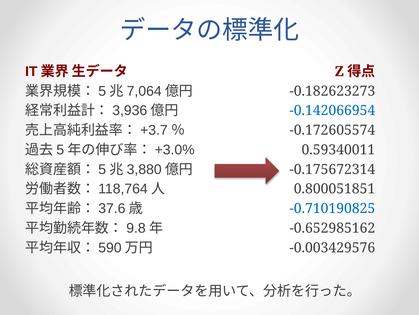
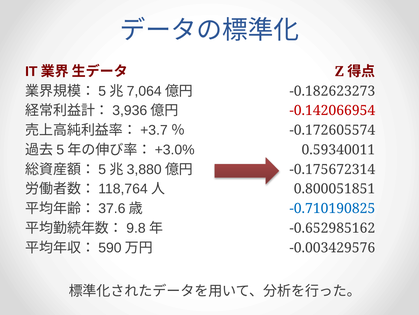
-0.142066954 colour: blue -> red (332, 110)
